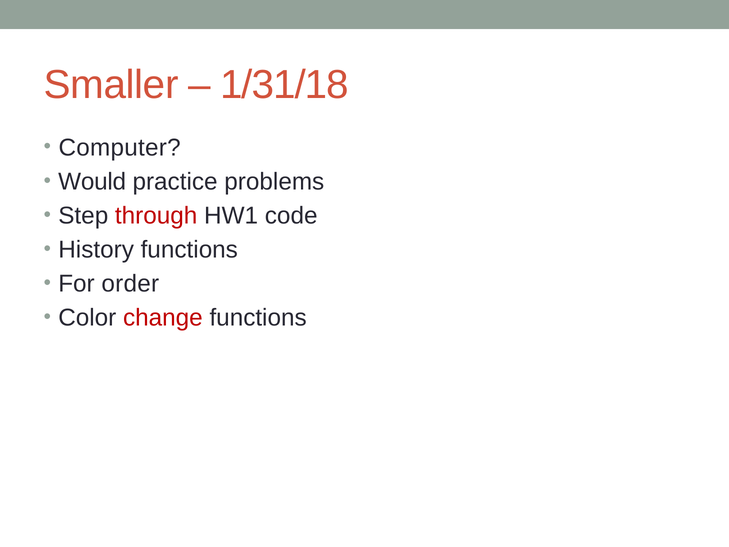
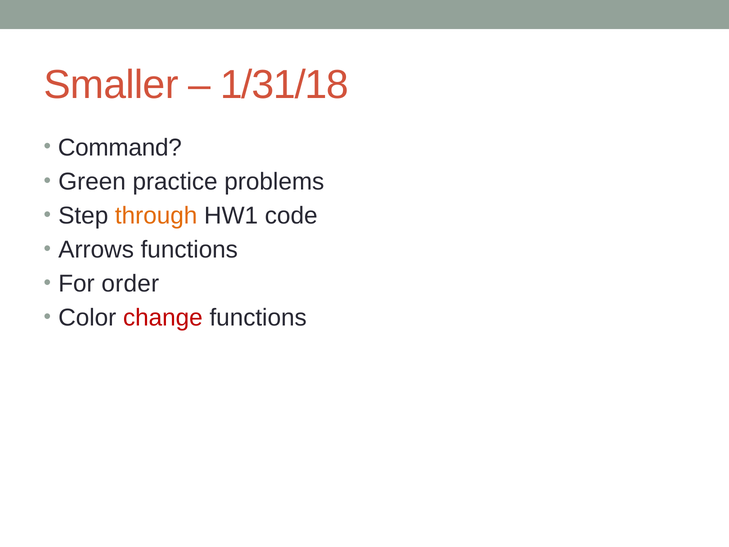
Computer: Computer -> Command (120, 148)
Would: Would -> Green (92, 182)
through colour: red -> orange (156, 216)
History: History -> Arrows (96, 250)
